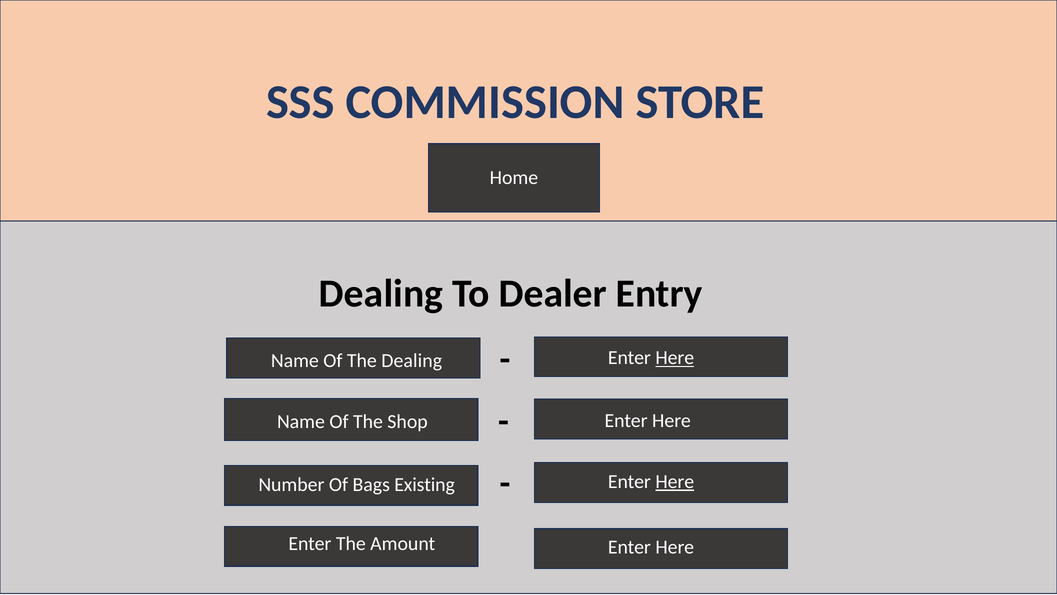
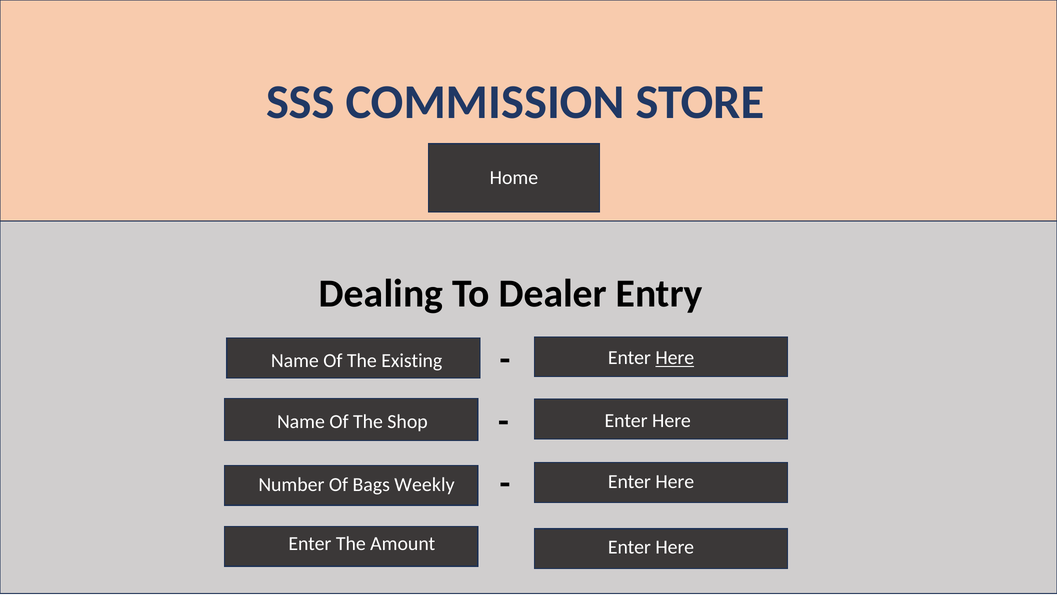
The Dealing: Dealing -> Existing (412, 360)
Existing: Existing -> Weekly (424, 484)
Here underline: present -> none (675, 481)
